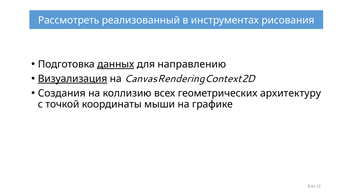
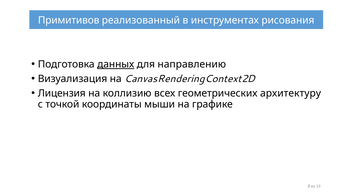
Рассмотреть: Рассмотреть -> Примитивов (69, 20)
Визуализация underline: present -> none (73, 79)
Создания: Создания -> Лицензия (62, 93)
